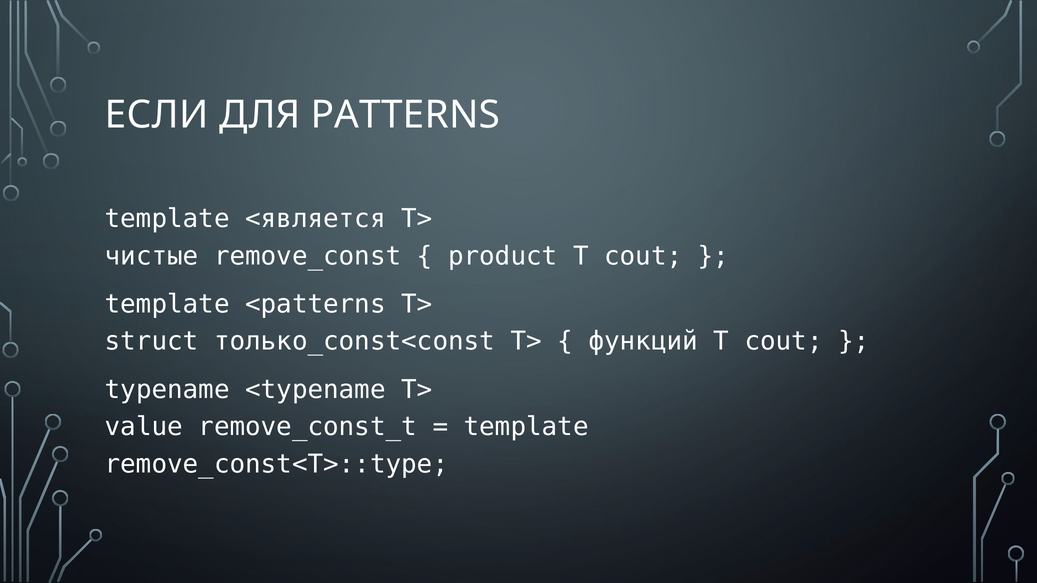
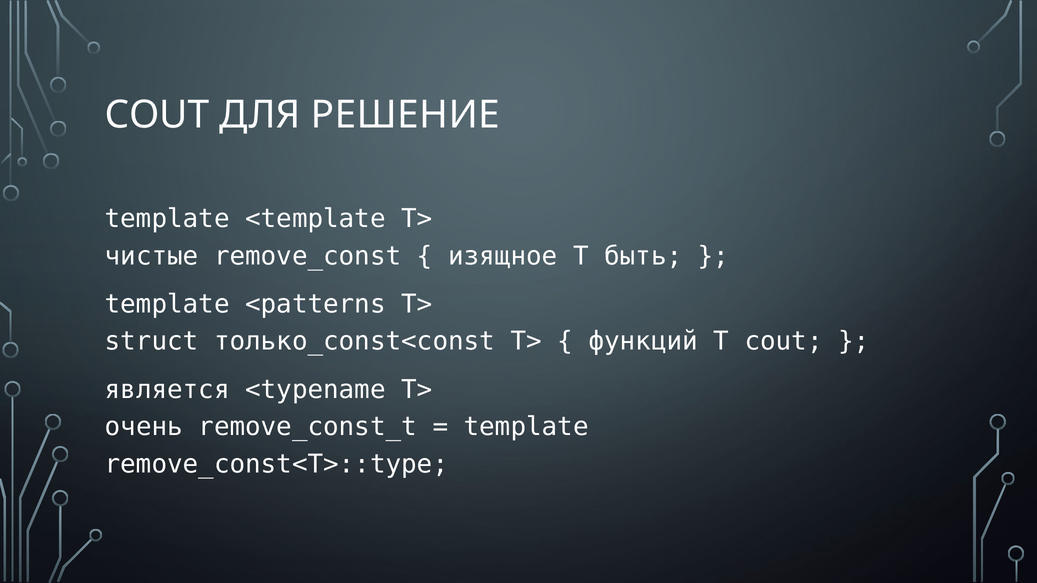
ЕСЛИ: ЕСЛИ -> COUT (157, 115)
PATTERNS: PATTERNS -> РЕШЕНИЕ (405, 115)
<является: <является -> <template (315, 219)
product: product -> изящное (503, 256)
cout: cout -> быть (643, 256)
typename: typename -> является (167, 390)
value: value -> очень (144, 427)
